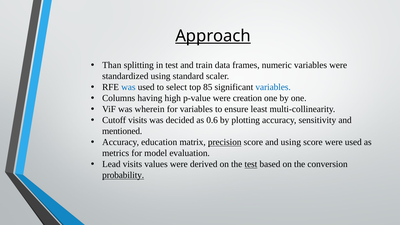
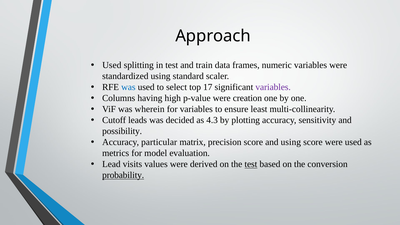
Approach underline: present -> none (213, 36)
Than: Than -> Used (112, 65)
85: 85 -> 17 (208, 87)
variables colour: blue -> purple (273, 87)
Cutoff visits: visits -> leads (138, 120)
0.6: 0.6 -> 4.3 (212, 120)
mentioned: mentioned -> possibility (122, 131)
education: education -> particular (159, 142)
precision underline: present -> none (225, 142)
